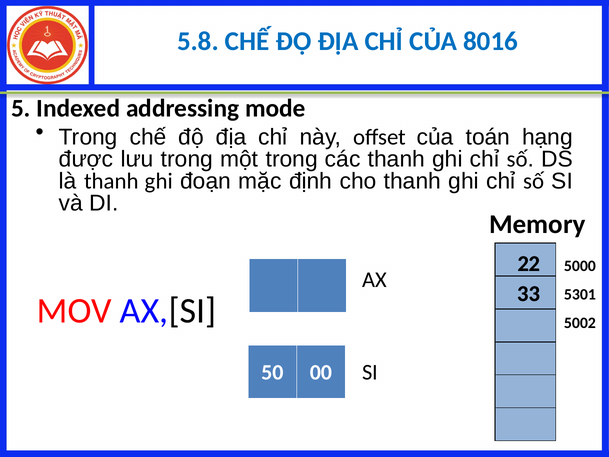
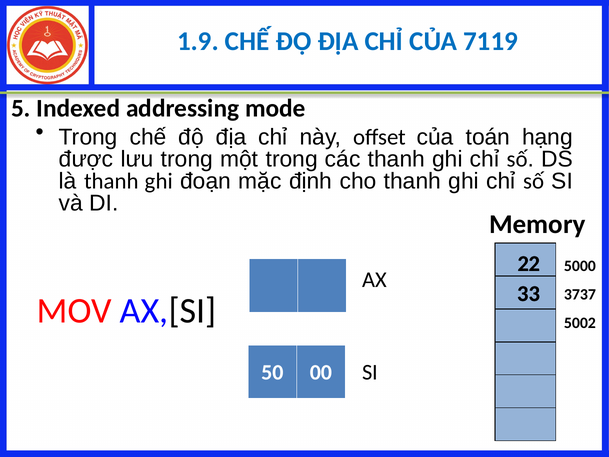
5.8: 5.8 -> 1.9 (198, 41)
8016: 8016 -> 7119 (491, 41)
5301: 5301 -> 3737 (580, 294)
